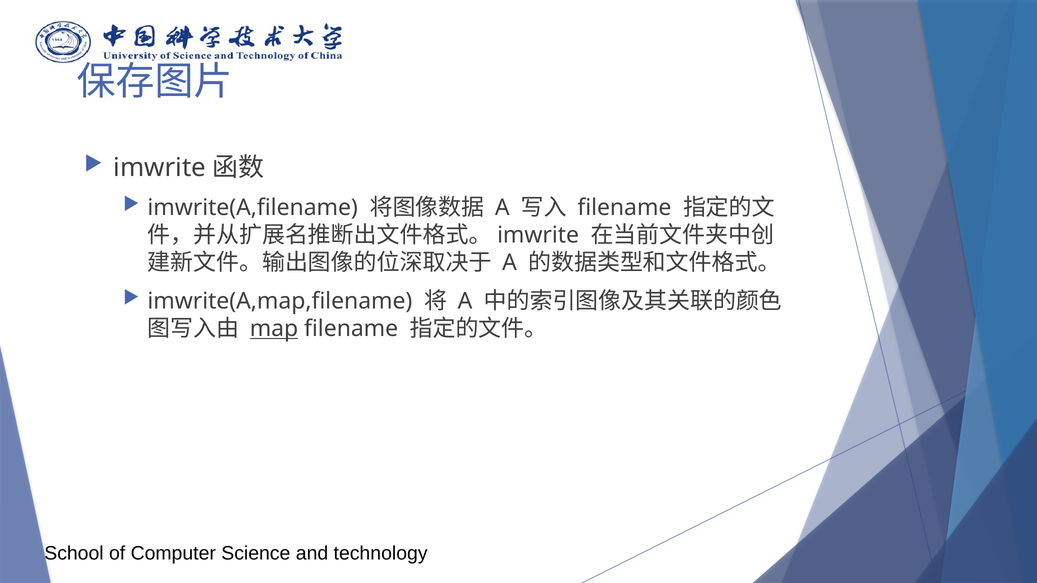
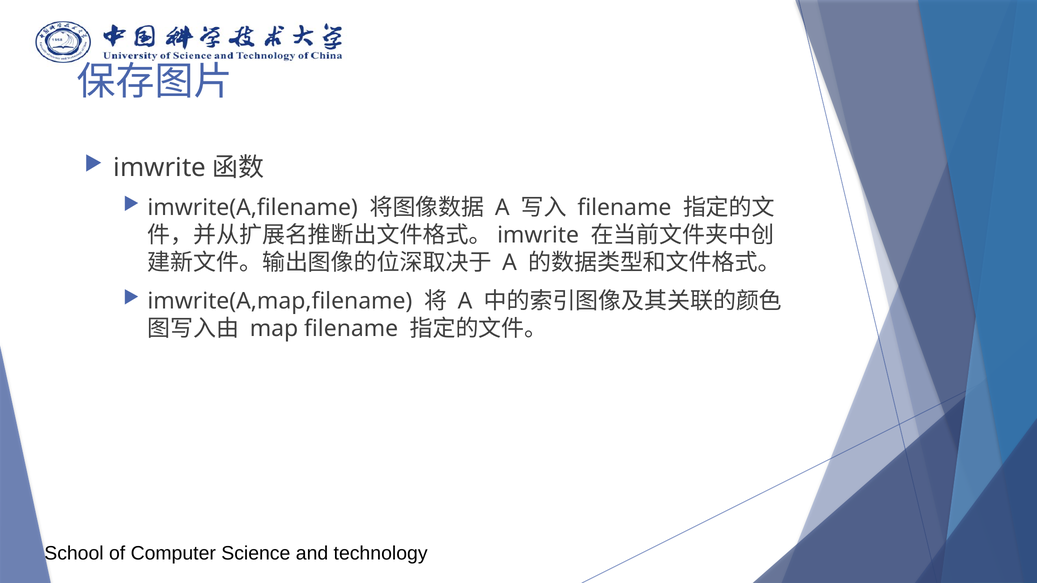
map underline: present -> none (274, 329)
